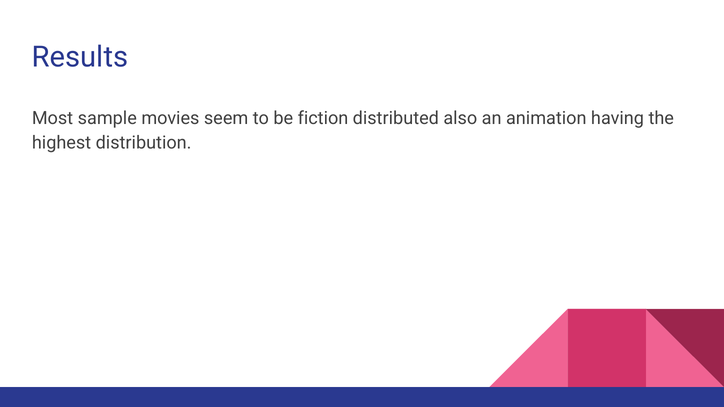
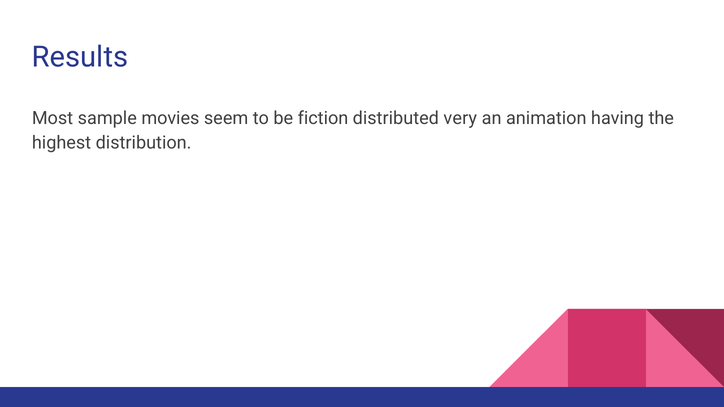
also: also -> very (460, 119)
